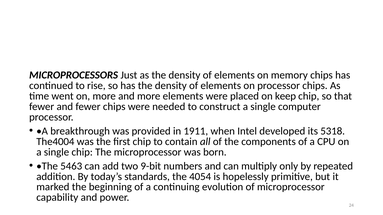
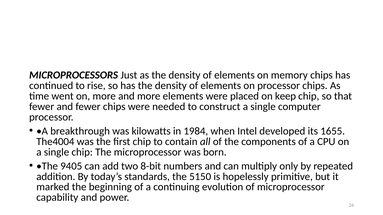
provided: provided -> kilowatts (151, 131)
1911: 1911 -> 1984 (196, 131)
5318: 5318 -> 1655 (333, 131)
5463: 5463 -> 9405 (71, 166)
9-bit: 9-bit -> 8-bit (151, 166)
4054: 4054 -> 5150 (200, 177)
